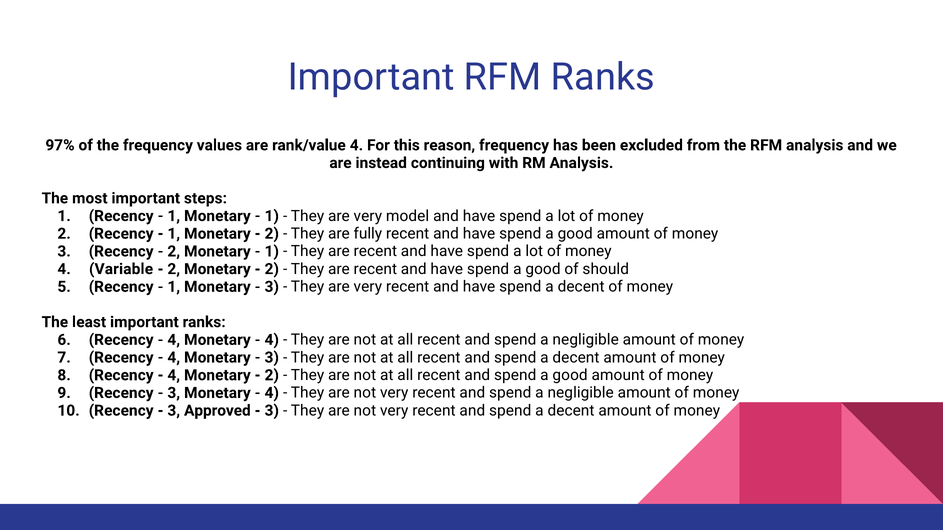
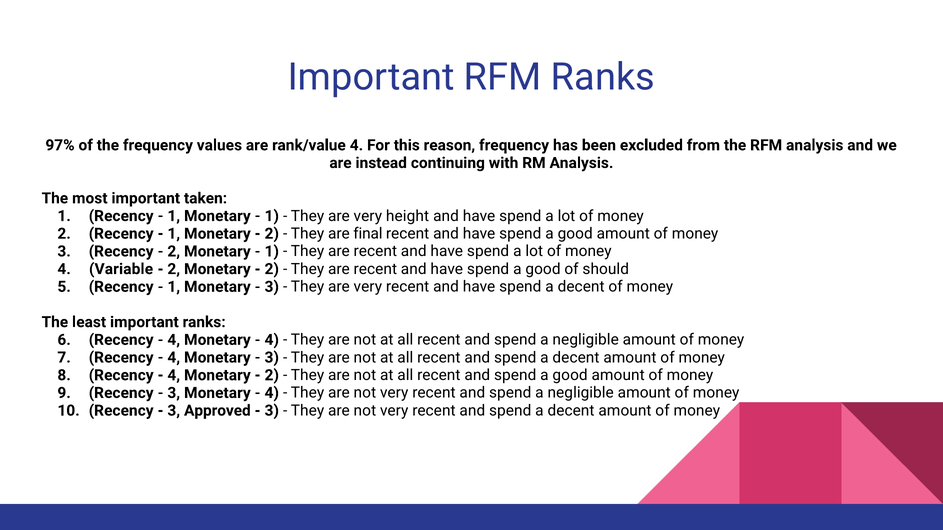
steps: steps -> taken (206, 198)
model: model -> height (408, 216)
fully: fully -> final (368, 234)
